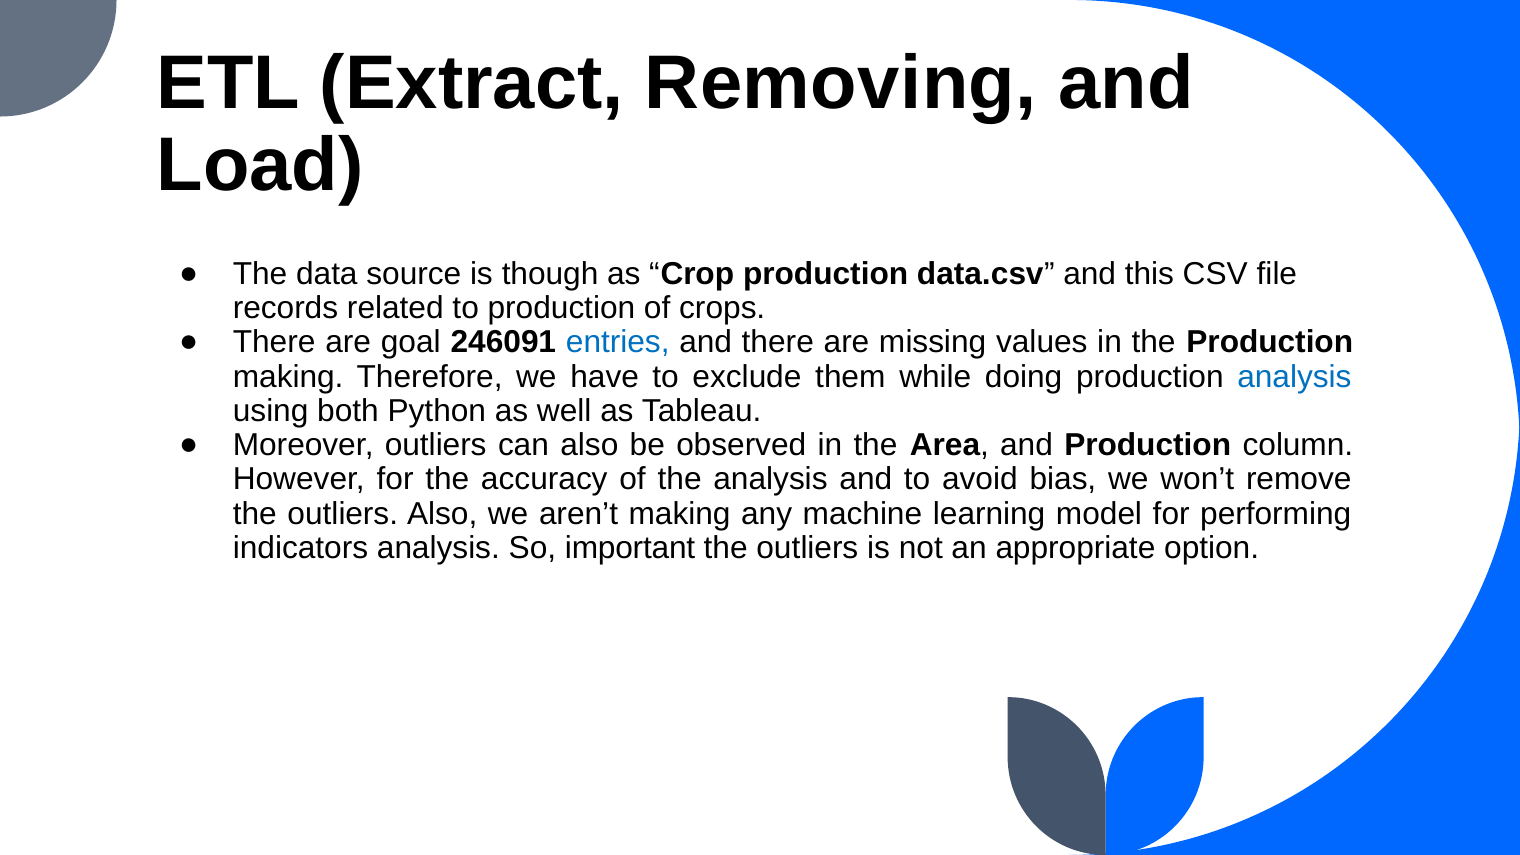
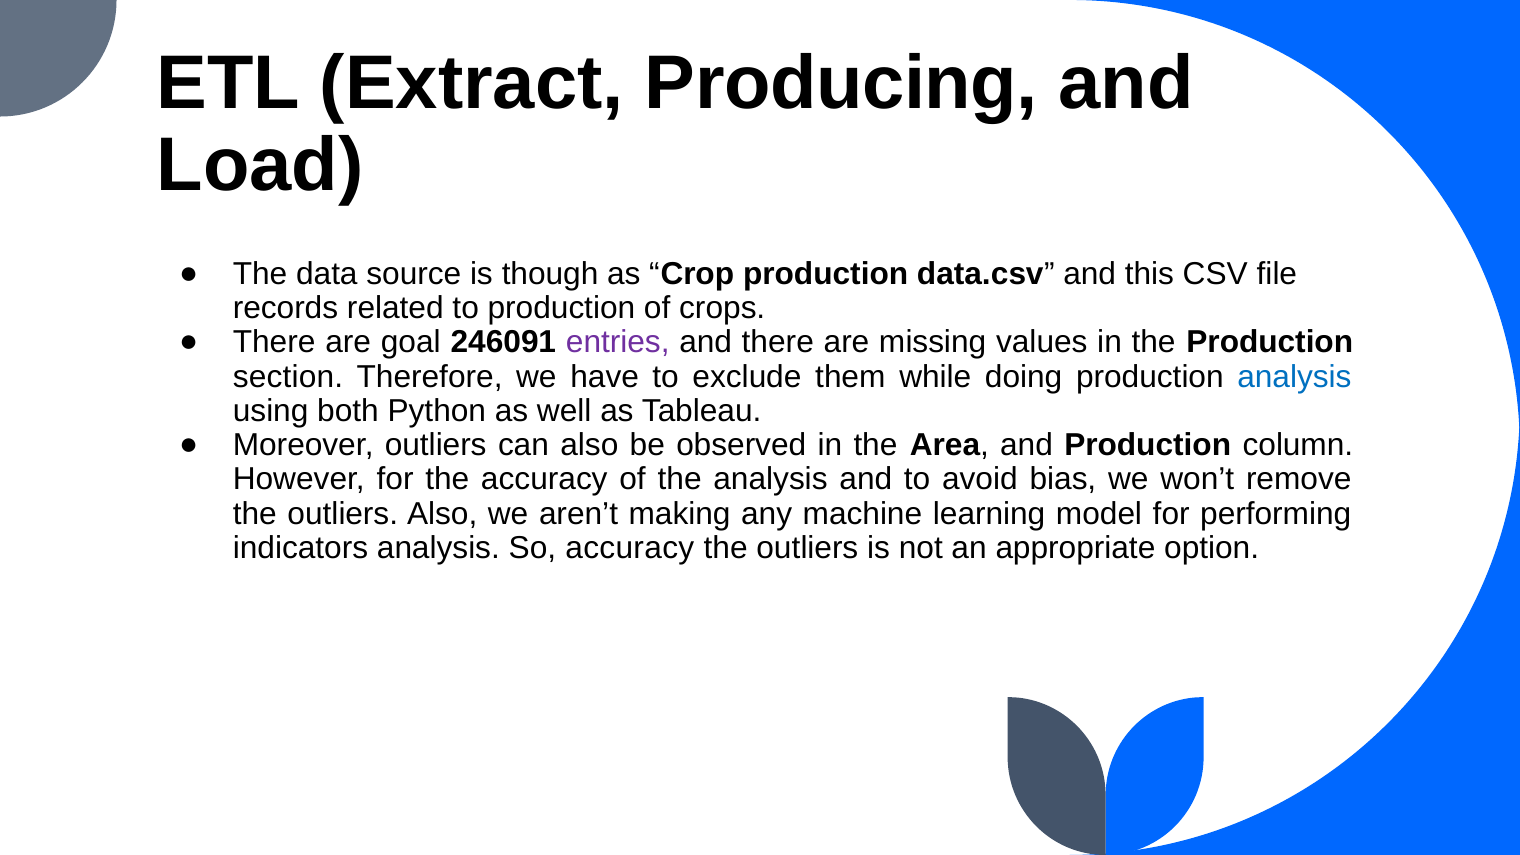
Removing: Removing -> Producing (841, 83)
entries colour: blue -> purple (618, 343)
making: making -> section (288, 377)
So important: important -> accuracy (630, 548)
